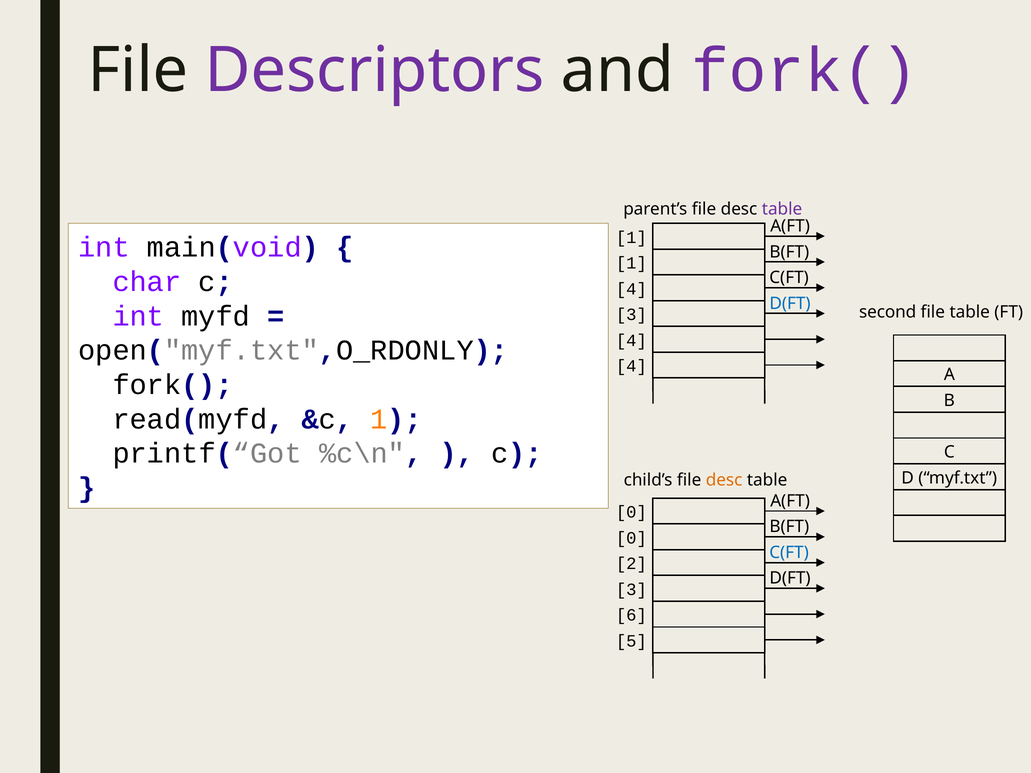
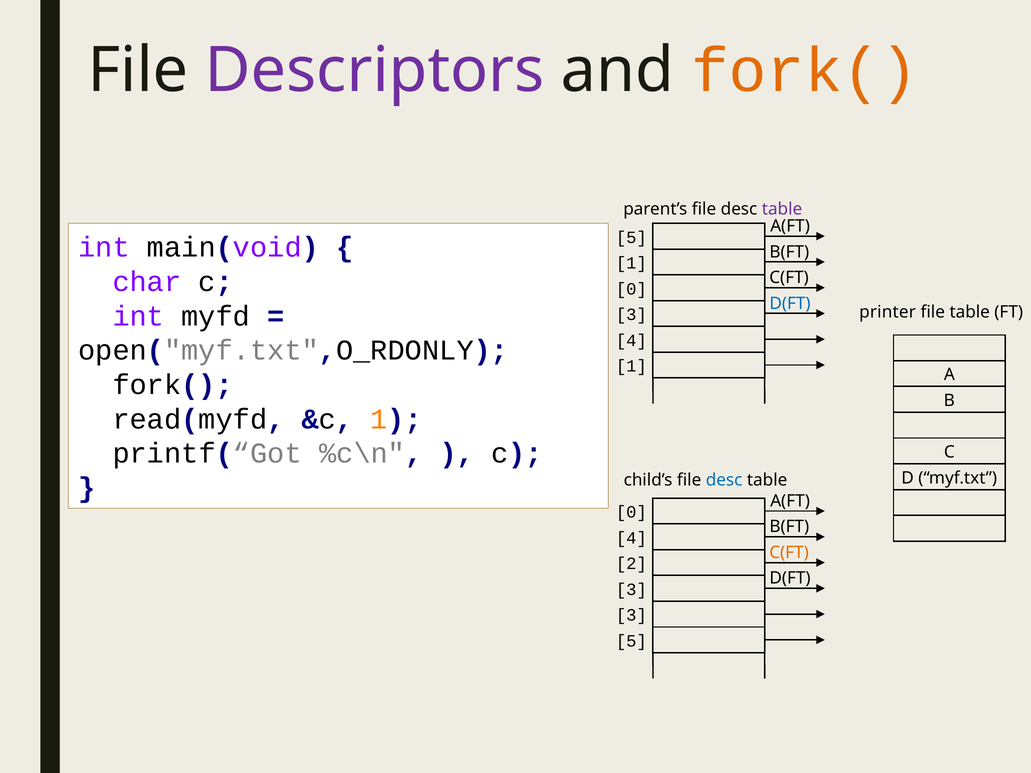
fork( colour: purple -> orange (805, 70)
1: 1 -> 5 (631, 237)
4: 4 -> 0 (631, 289)
second: second -> printer (888, 312)
4: 4 -> 1 (631, 366)
desc colour: orange -> blue (724, 480)
0: 0 -> 4 (631, 538)
C(FT colour: blue -> orange (789, 553)
6: 6 -> 3 (631, 615)
